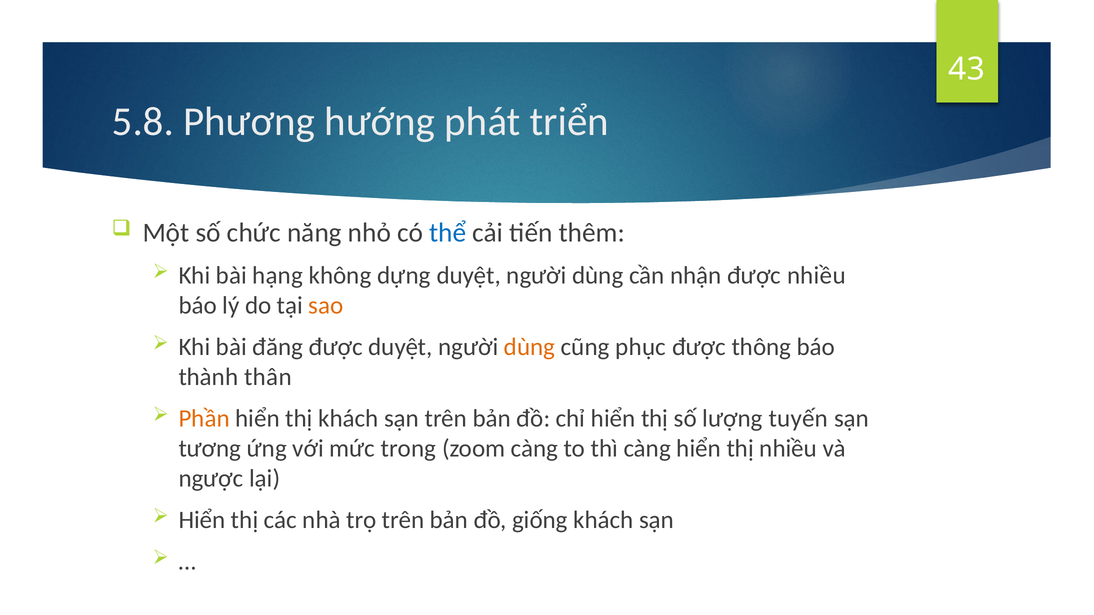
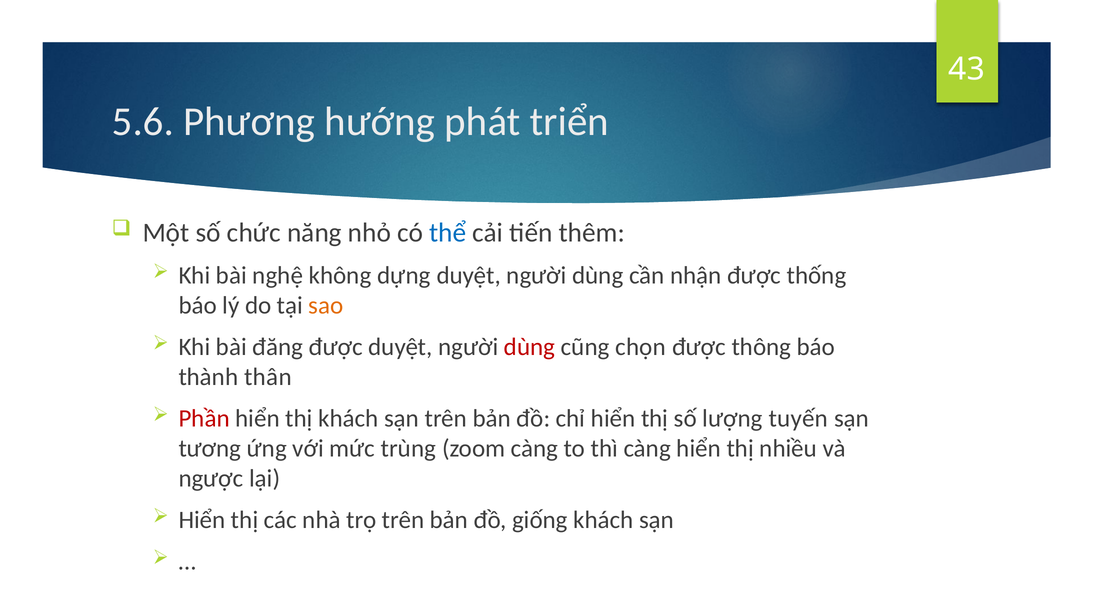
5.8: 5.8 -> 5.6 (143, 122)
hạng: hạng -> nghệ (278, 275)
được nhiều: nhiều -> thống (817, 275)
dùng colour: orange -> red (530, 347)
phục: phục -> chọn (641, 347)
Phần colour: orange -> red (204, 419)
trong: trong -> trùng (408, 449)
